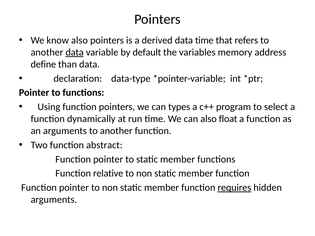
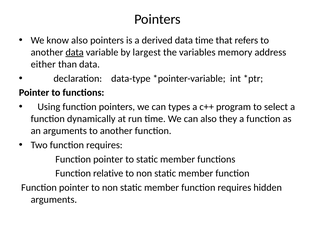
default: default -> largest (147, 52)
define: define -> either (43, 64)
float: float -> they (228, 119)
Two function abstract: abstract -> requires (104, 145)
requires underline: present -> none (234, 188)
